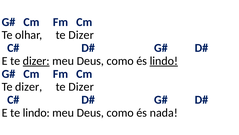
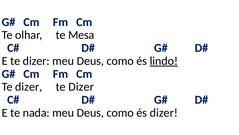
olhar te Dizer: Dizer -> Mesa (81, 35)
dizer underline: present -> none (36, 61)
te lindo: lindo -> nada (36, 112)
és nada: nada -> dizer (164, 112)
